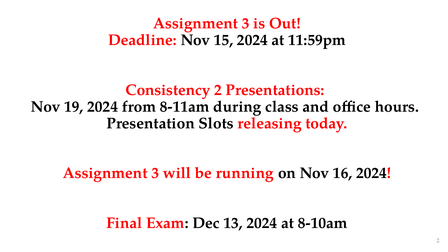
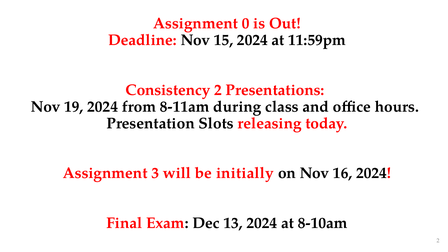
3: 3 -> 0 (246, 23)
running: running -> initially (245, 173)
